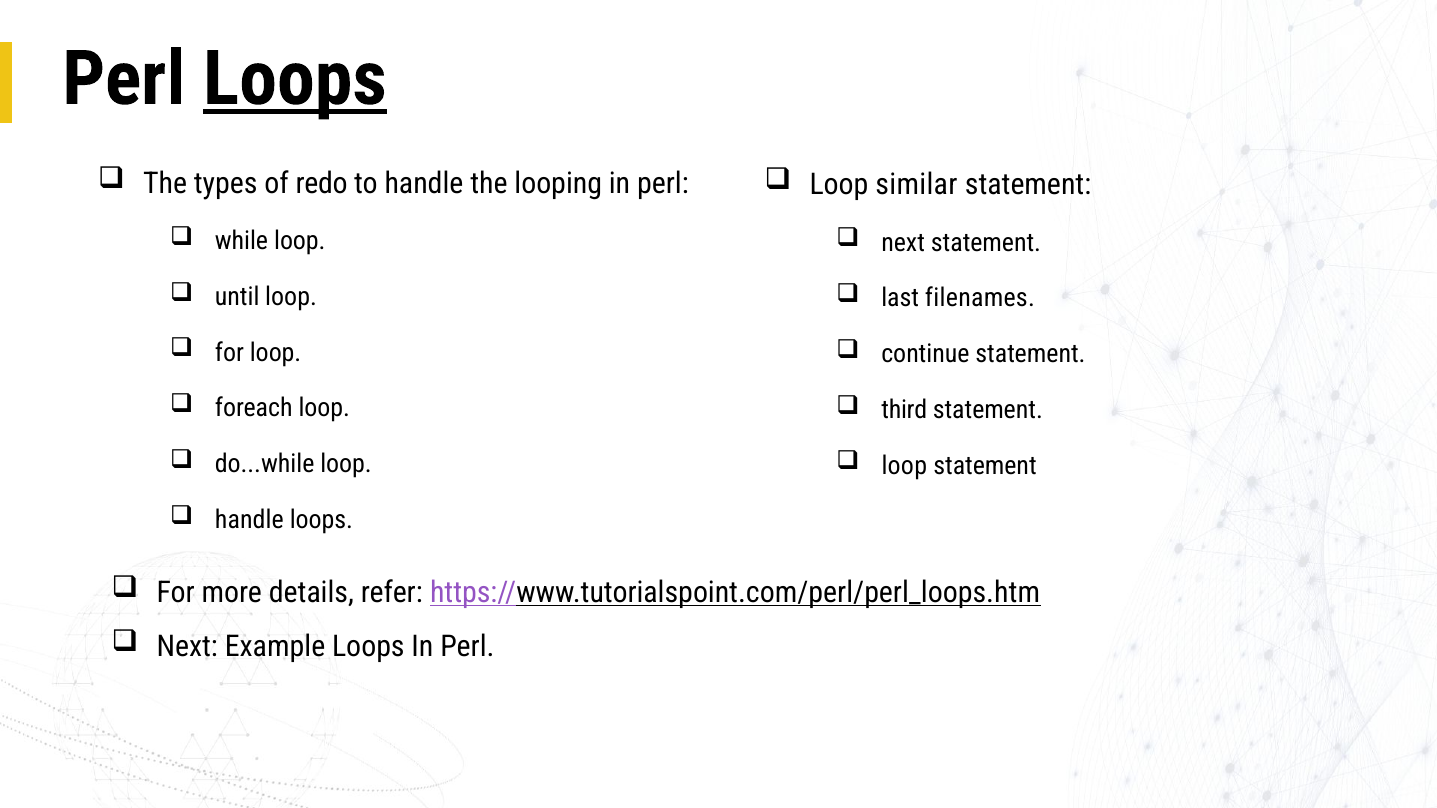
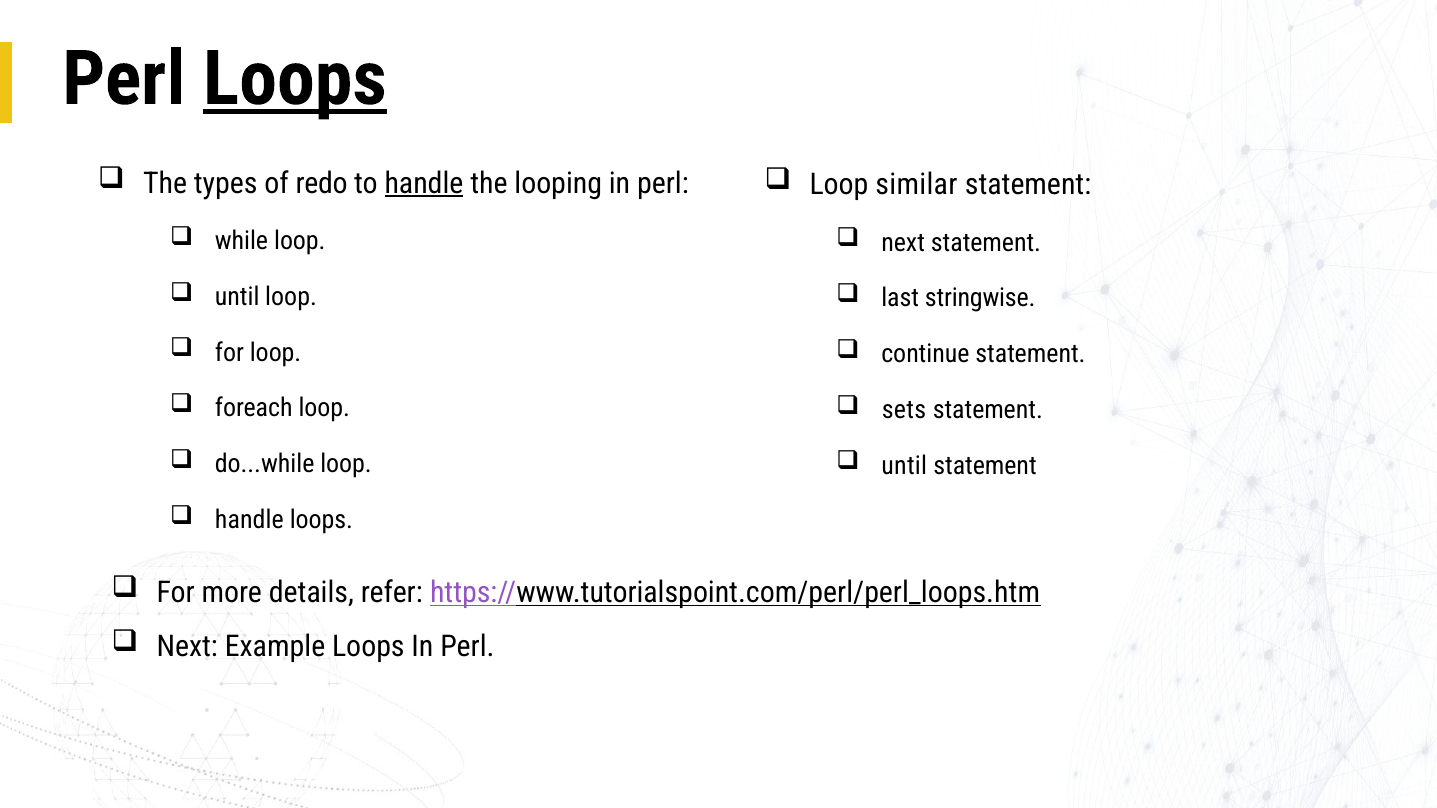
handle underline: none -> present (424, 183)
filenames: filenames -> stringwise (980, 298)
third: third -> sets (904, 410)
loop: loop -> until (904, 466)
